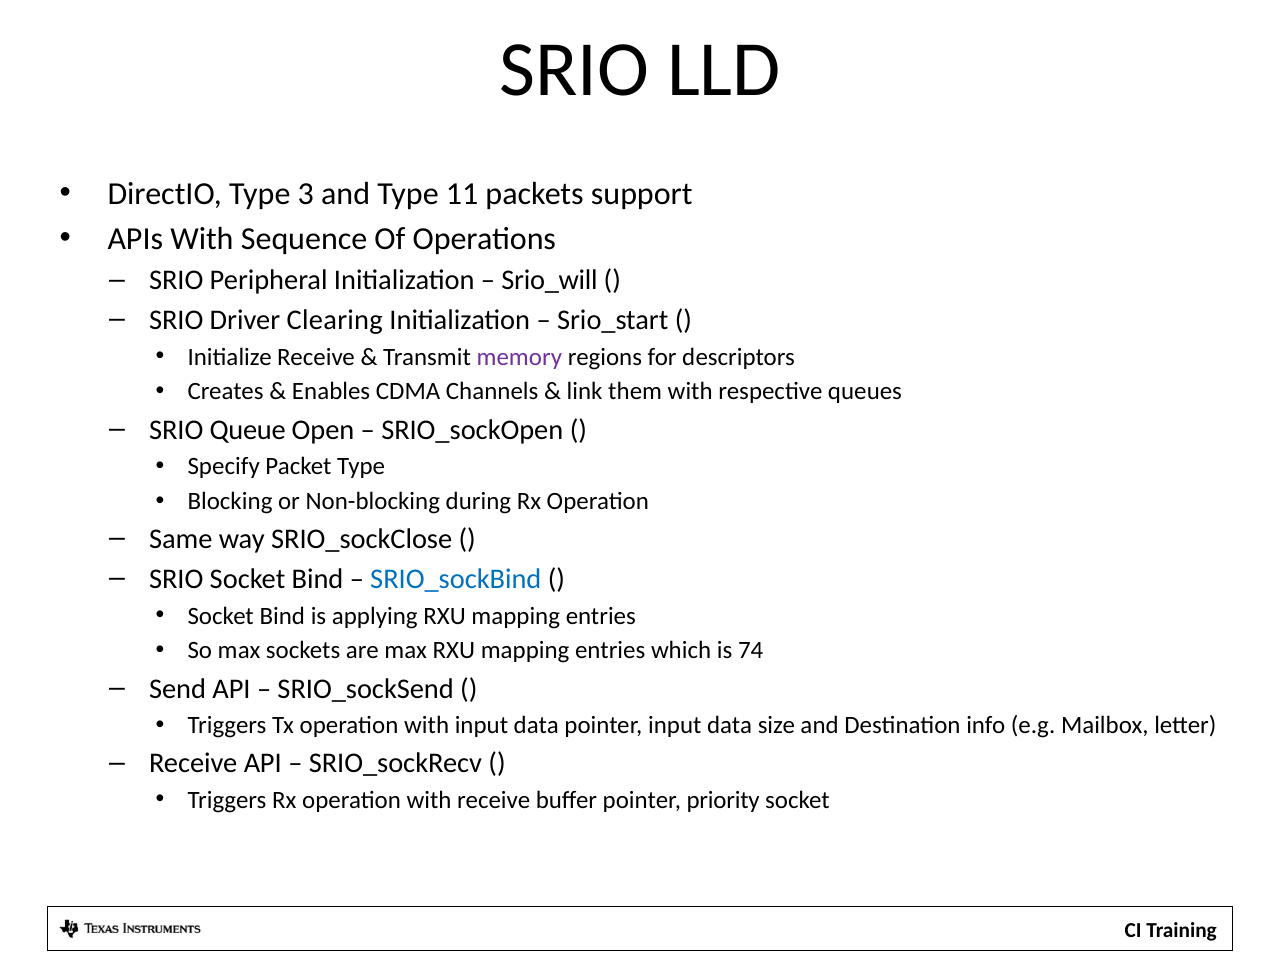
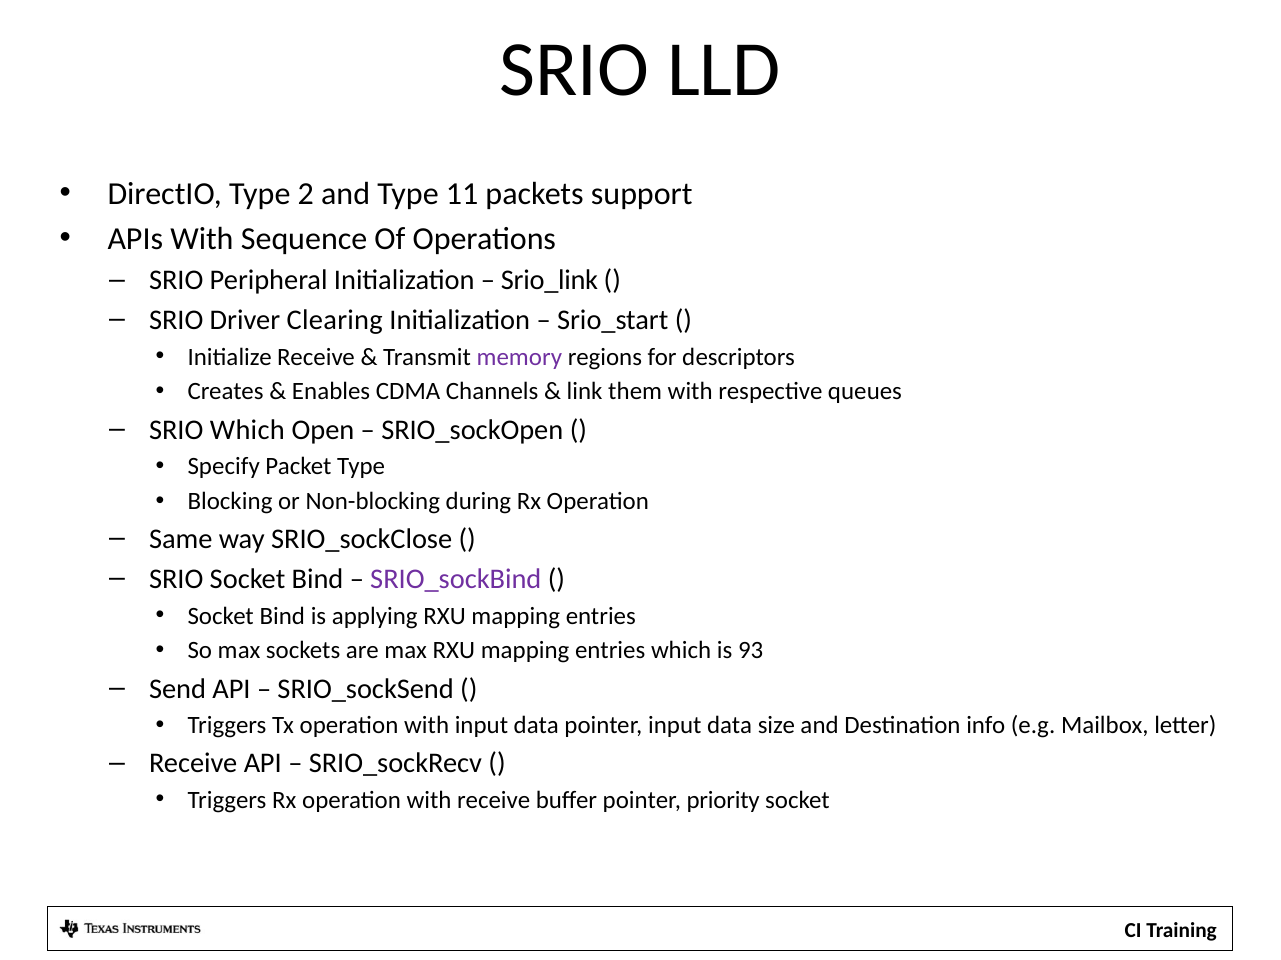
3: 3 -> 2 (306, 194)
Srio_will: Srio_will -> Srio_link (550, 281)
SRIO Queue: Queue -> Which (247, 430)
SRIO_sockBind colour: blue -> purple (456, 580)
74: 74 -> 93 (751, 651)
